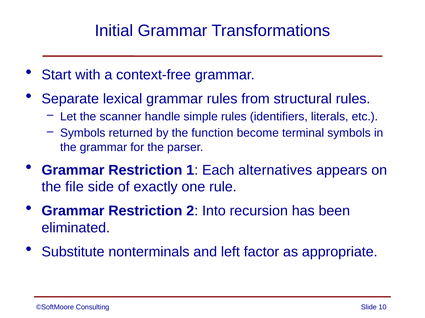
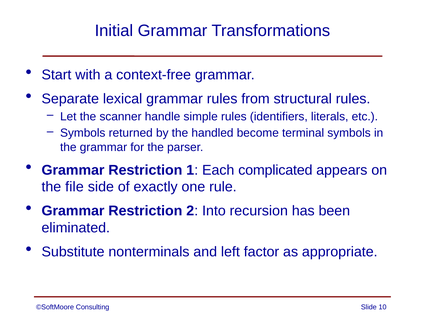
function: function -> handled (212, 133)
alternatives: alternatives -> complicated (275, 170)
